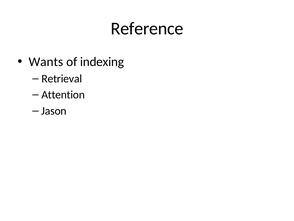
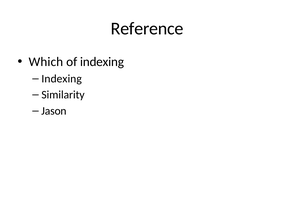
Wants: Wants -> Which (46, 62)
Retrieval: Retrieval -> Indexing (62, 79)
Attention: Attention -> Similarity (63, 95)
